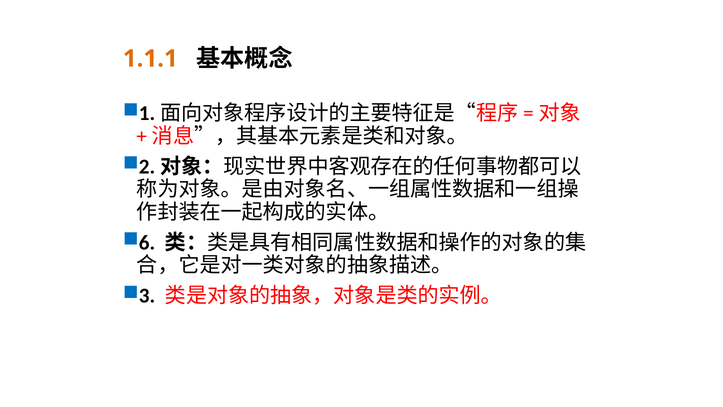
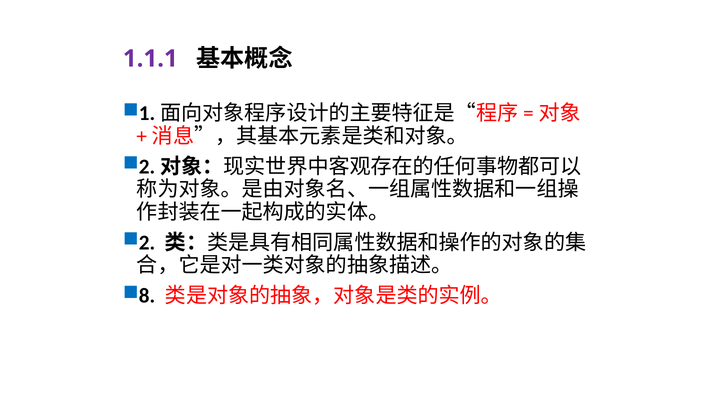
1.1.1 colour: orange -> purple (150, 59)
6: 6 -> 2 (147, 242)
3: 3 -> 8 (147, 295)
